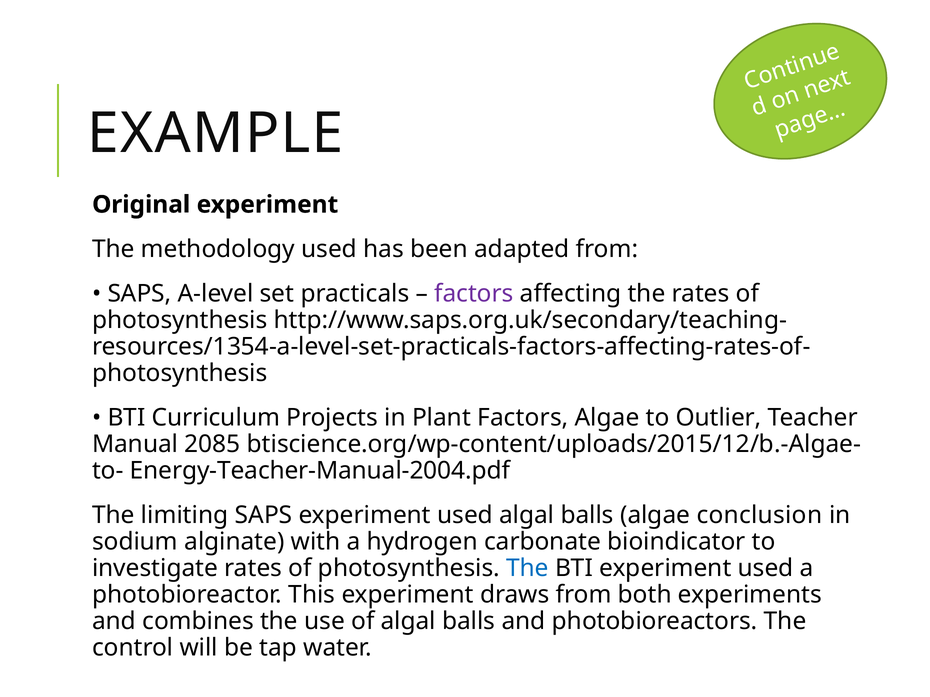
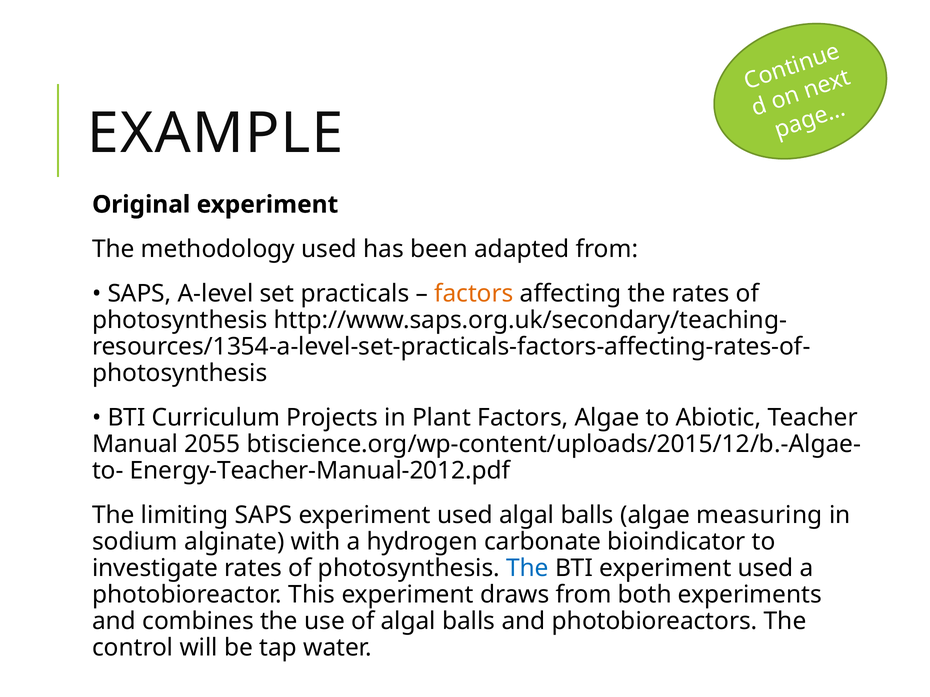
factors colour: purple -> orange (474, 294)
Outlier: Outlier -> Abiotic (719, 418)
2085: 2085 -> 2055 (213, 445)
Energy-Teacher-Manual-2004.pdf: Energy-Teacher-Manual-2004.pdf -> Energy-Teacher-Manual-2012.pdf (320, 471)
conclusion: conclusion -> measuring (760, 516)
